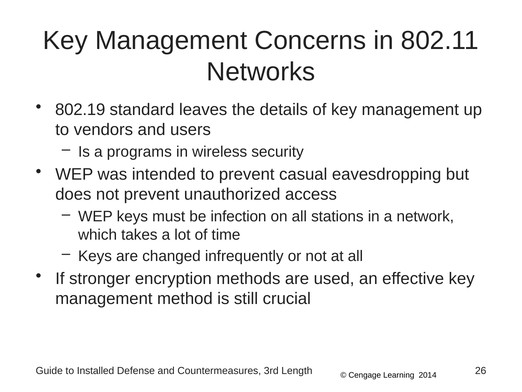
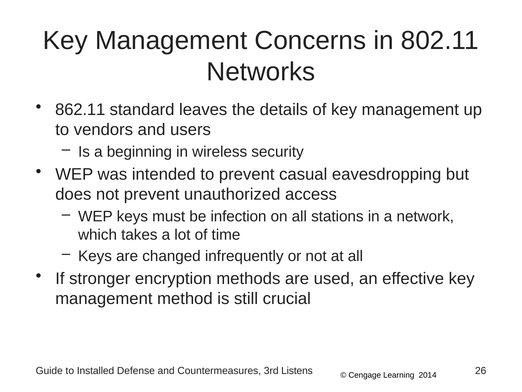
802.19: 802.19 -> 862.11 (80, 109)
programs: programs -> beginning (139, 152)
Length: Length -> Listens (297, 370)
